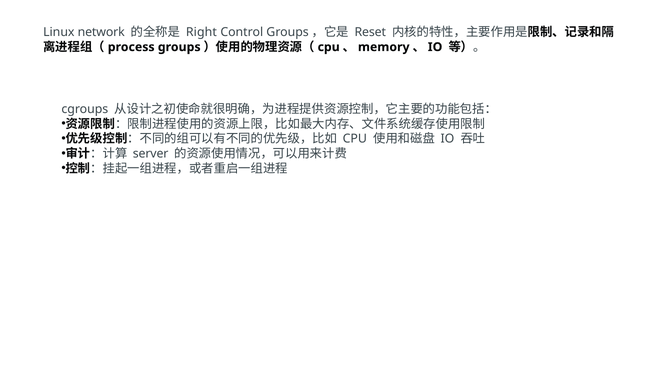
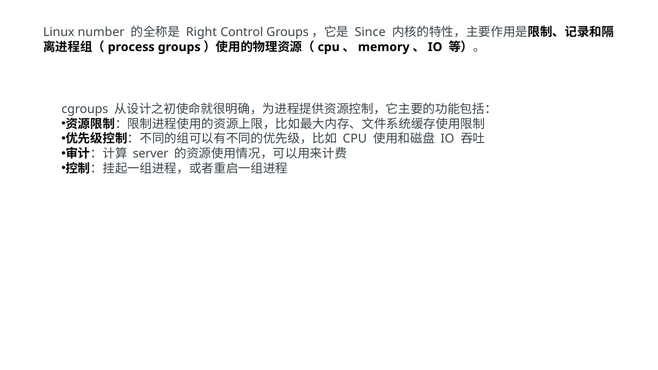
network: network -> number (101, 32)
Reset: Reset -> Since (370, 32)
